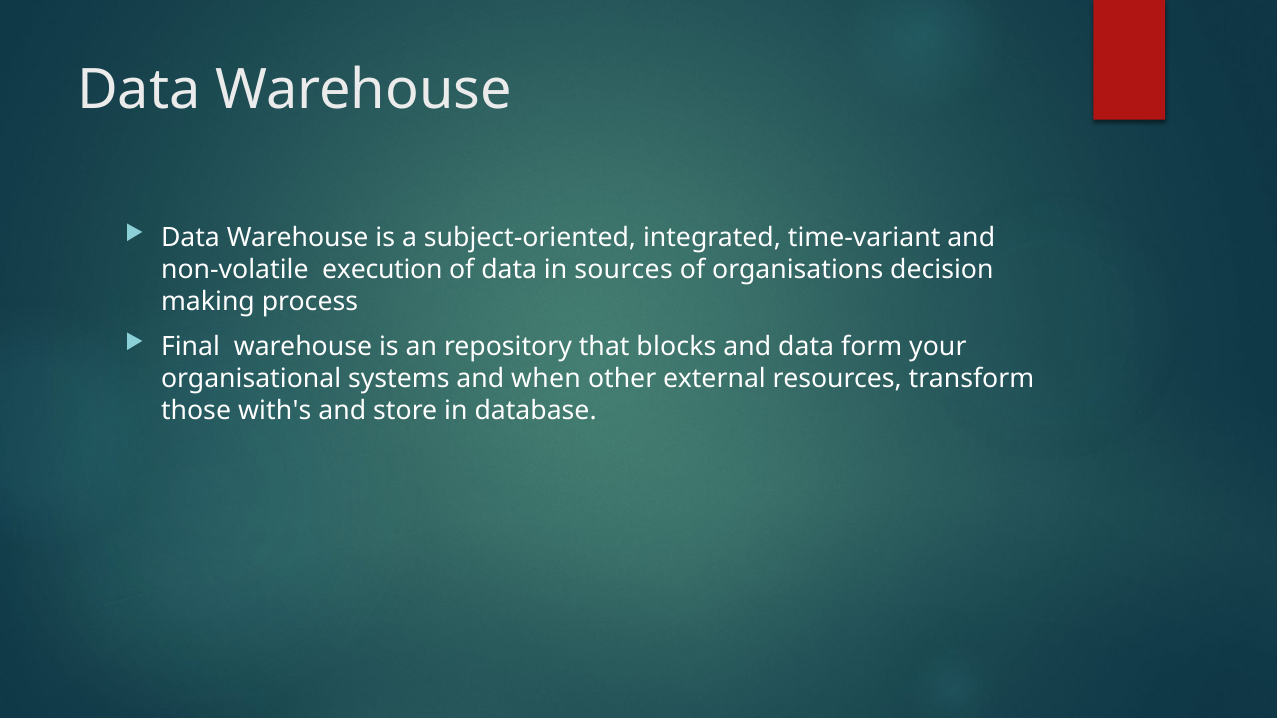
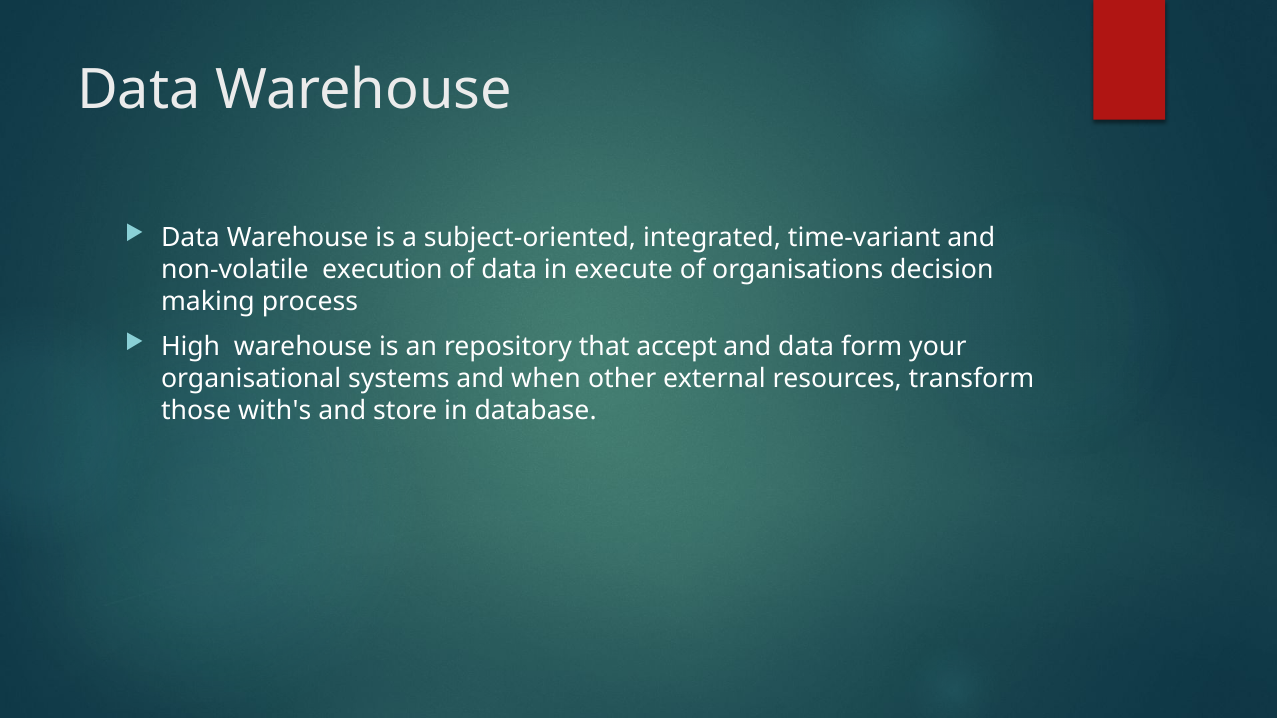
sources: sources -> execute (624, 270)
Final: Final -> High (191, 347)
blocks: blocks -> accept (677, 347)
